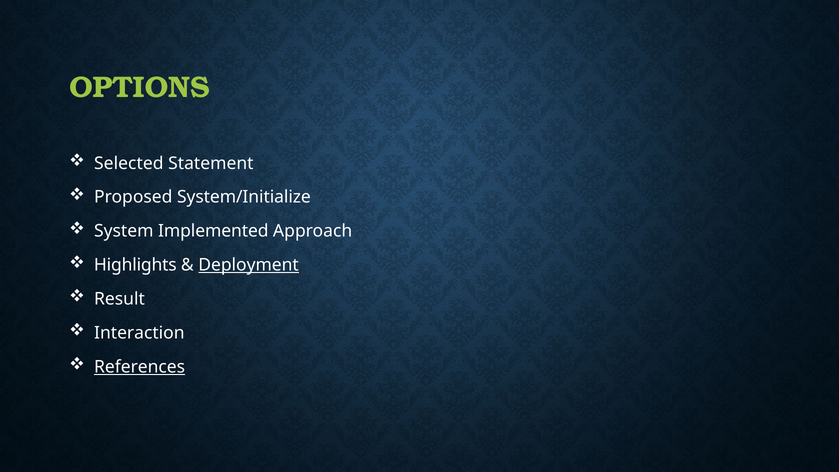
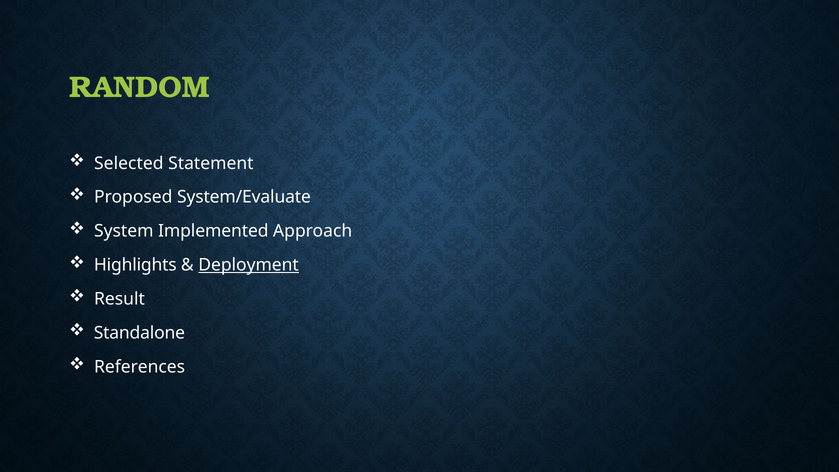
OPTIONS: OPTIONS -> RANDOM (140, 87)
System/Initialize: System/Initialize -> System/Evaluate (244, 197)
Interaction: Interaction -> Standalone (139, 333)
References underline: present -> none (140, 367)
